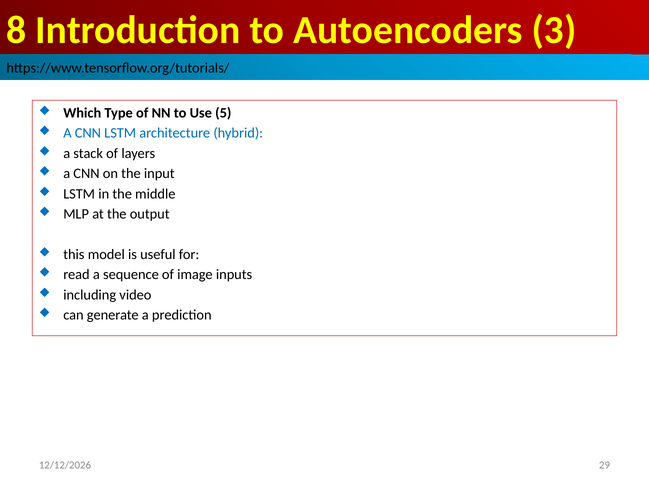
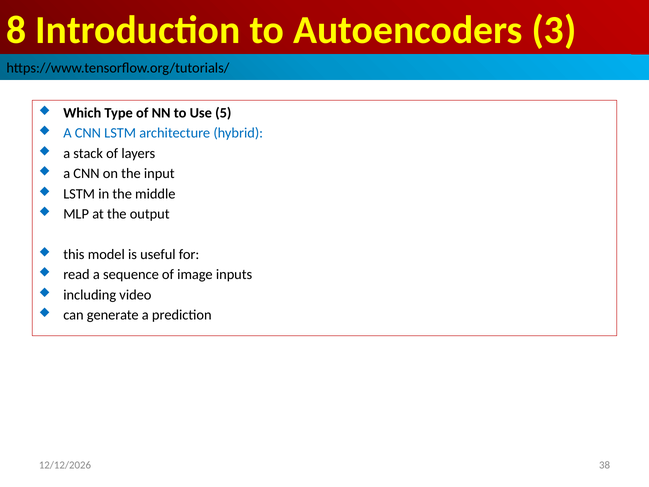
29: 29 -> 38 (605, 465)
